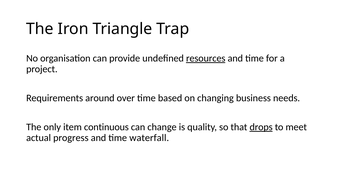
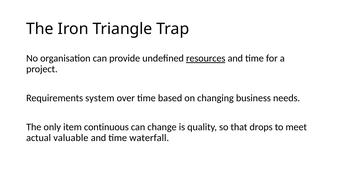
around: around -> system (100, 98)
drops underline: present -> none (261, 127)
progress: progress -> valuable (71, 138)
